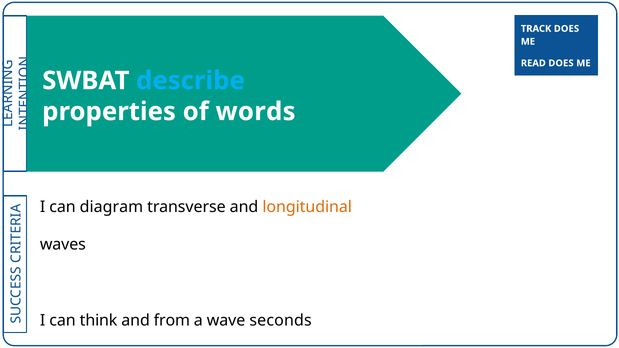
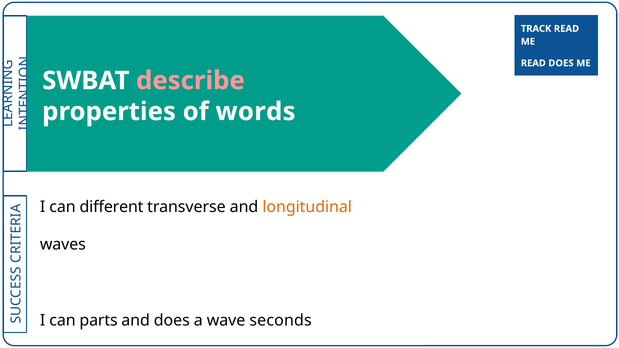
TRACK DOES: DOES -> READ (566, 29)
describe colour: light blue -> pink (190, 81)
diagram: diagram -> different (112, 207)
think: think -> parts (99, 321)
and from: from -> does (172, 321)
